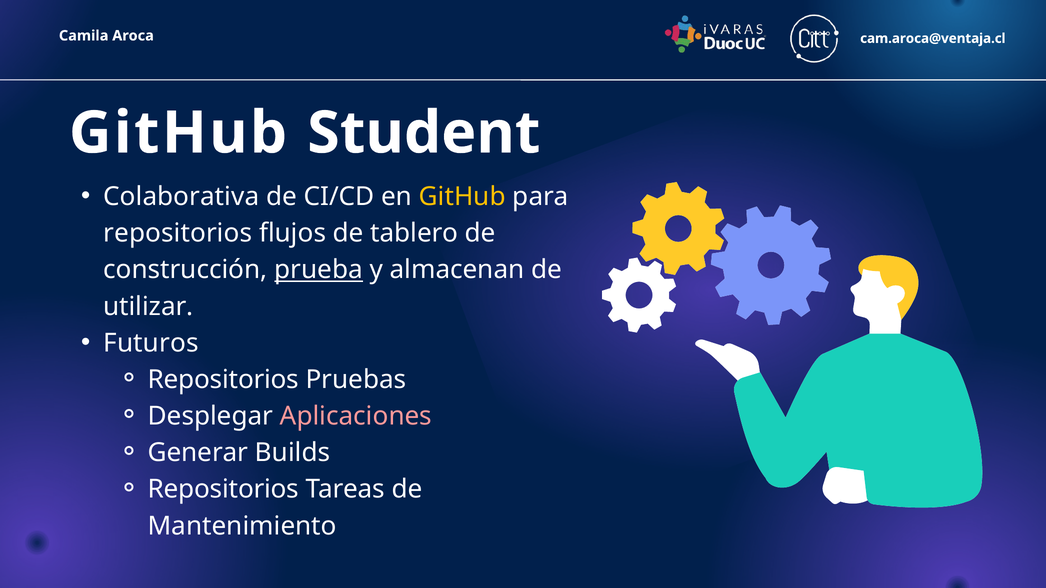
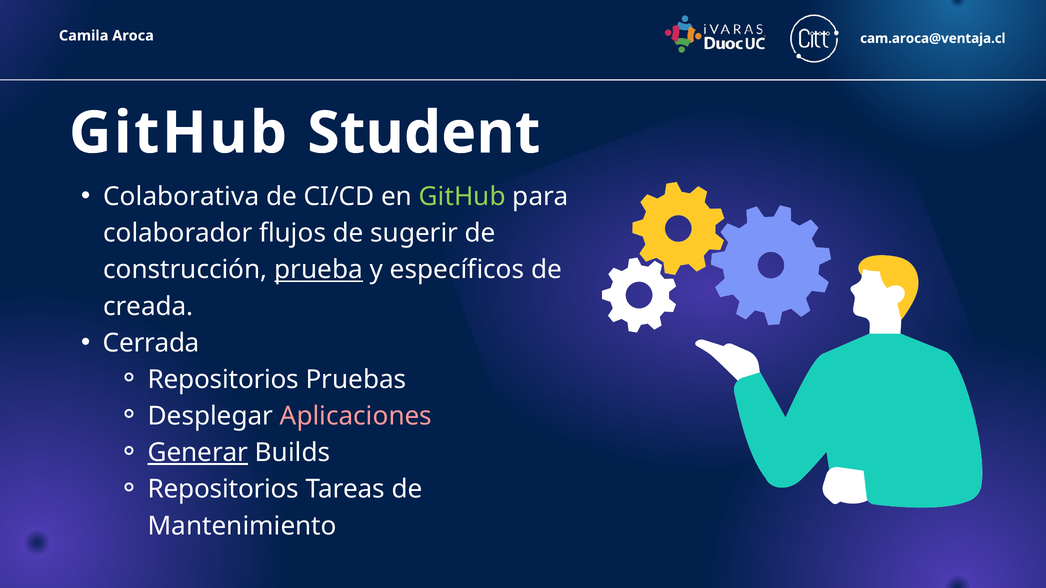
GitHub colour: yellow -> light green (462, 197)
repositorios: repositorios -> colaborador (178, 233)
tablero: tablero -> sugerir (414, 233)
almacenan: almacenan -> específicos (457, 270)
utilizar: utilizar -> creada (148, 307)
Futuros: Futuros -> Cerrada (151, 343)
Generar underline: none -> present (198, 453)
